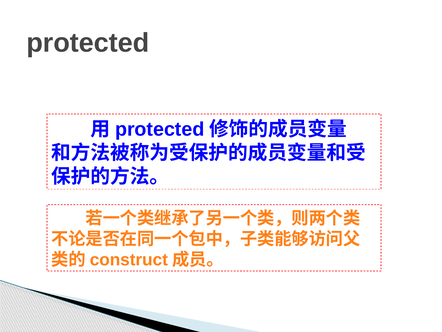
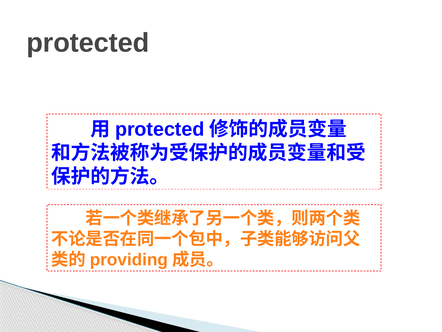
construct: construct -> providing (129, 259)
